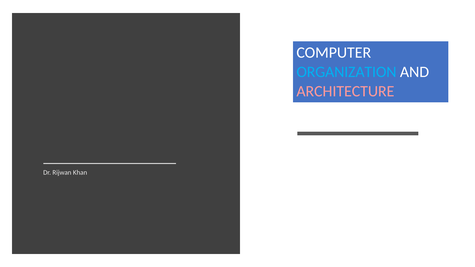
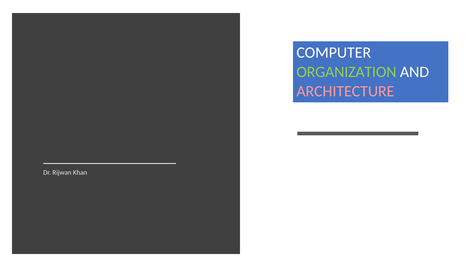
ORGANIZATION colour: light blue -> light green (346, 72)
